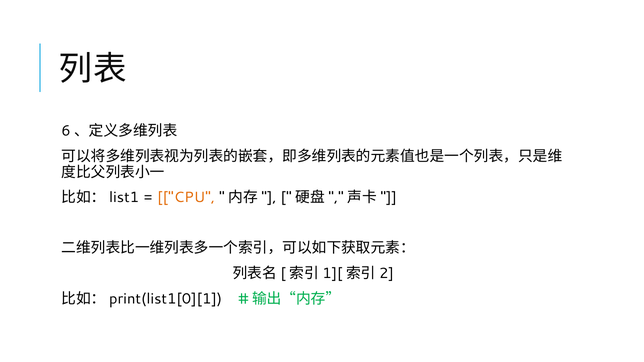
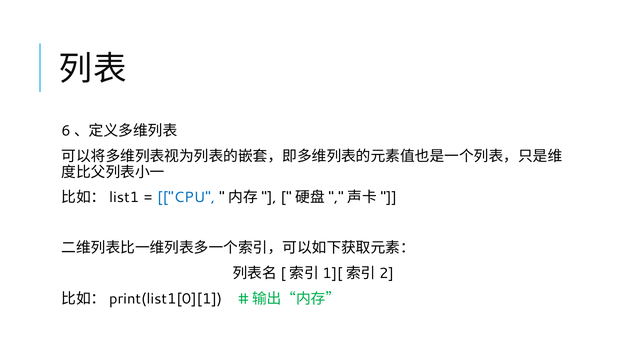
CPU colour: orange -> blue (186, 198)
